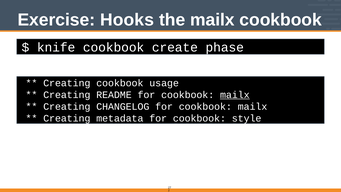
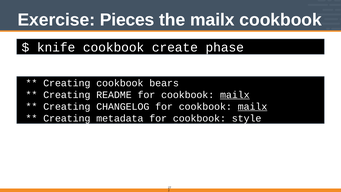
Hooks: Hooks -> Pieces (127, 20)
usage: usage -> bears (164, 83)
mailx underline: none -> present (253, 106)
